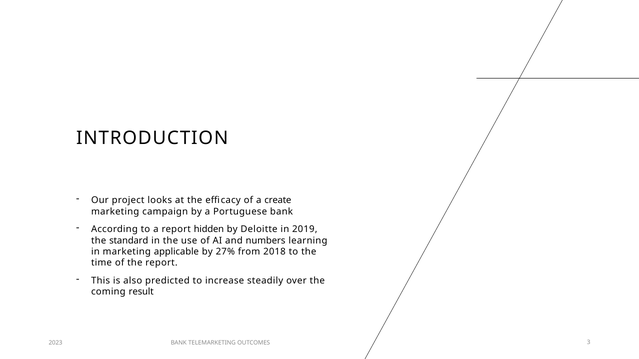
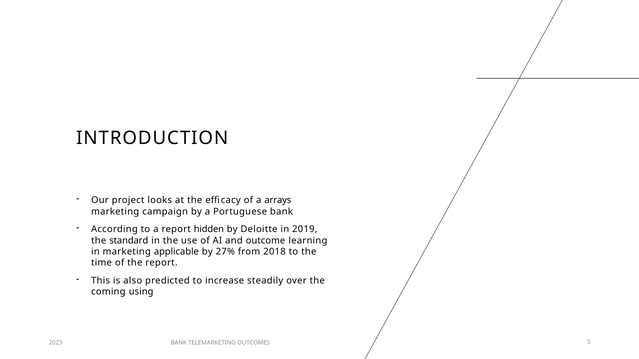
create: create -> arrays (278, 201)
numbers: numbers -> outcome (266, 241)
result: result -> using (141, 292)
